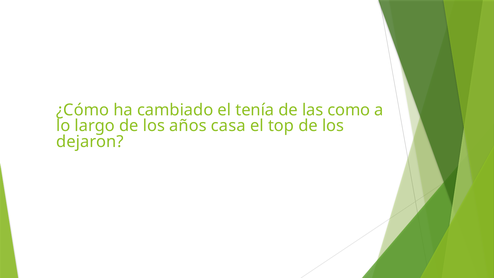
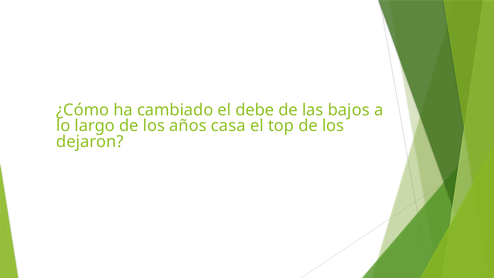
tenía: tenía -> debe (255, 110)
como: como -> bajos (349, 110)
